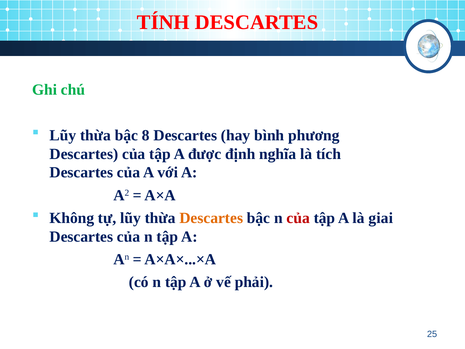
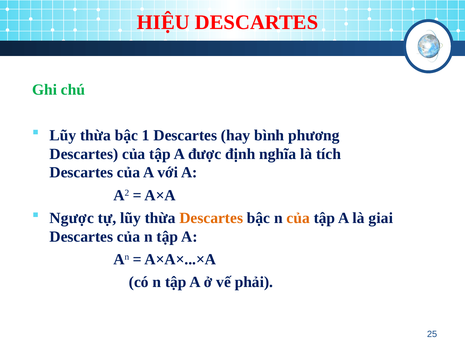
TÍNH: TÍNH -> HIỆU (163, 22)
8: 8 -> 1 (146, 135)
Không: Không -> Ngược (72, 218)
của colour: red -> orange (298, 218)
